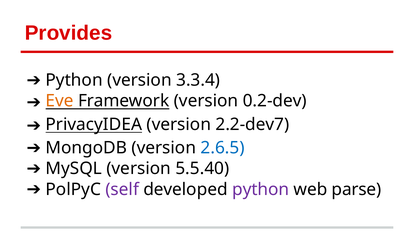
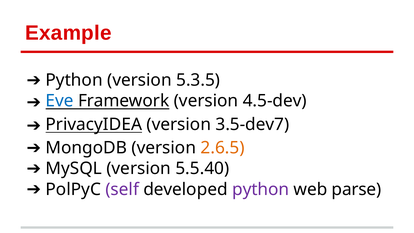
Provides: Provides -> Example (68, 33)
3.3.4: 3.3.4 -> 5.3.5 (198, 80)
Eve colour: orange -> blue (60, 101)
0.2-dev: 0.2-dev -> 4.5-dev (275, 101)
2.2-dev7: 2.2-dev7 -> 3.5-dev7 (252, 124)
2.6.5 colour: blue -> orange (223, 148)
